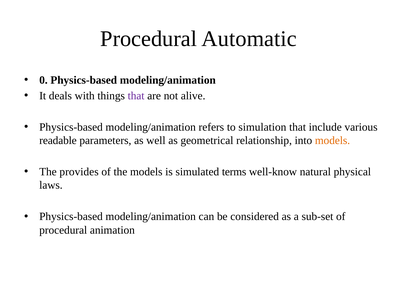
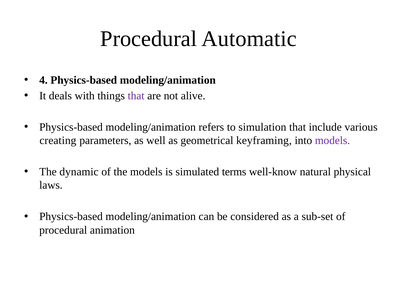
0: 0 -> 4 (43, 80)
readable: readable -> creating (58, 141)
relationship: relationship -> keyframing (264, 141)
models colour: orange -> purple (333, 141)
provides: provides -> dynamic (79, 172)
